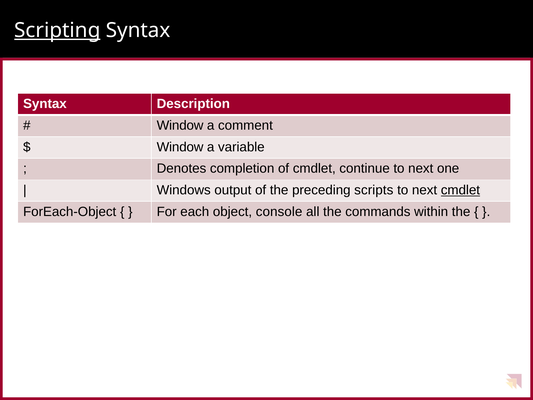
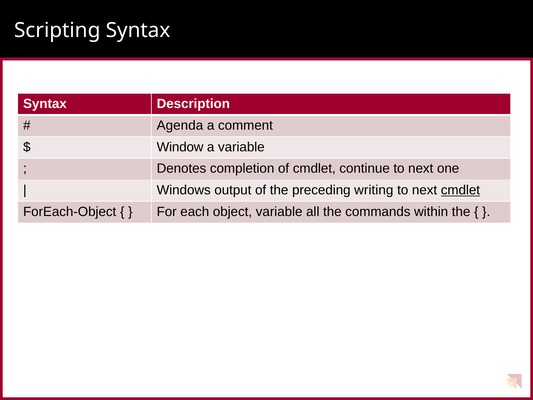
Scripting underline: present -> none (57, 30)
Window: Window -> Agenda (180, 125)
scripts: scripts -> writing (374, 190)
object console: console -> variable (279, 212)
